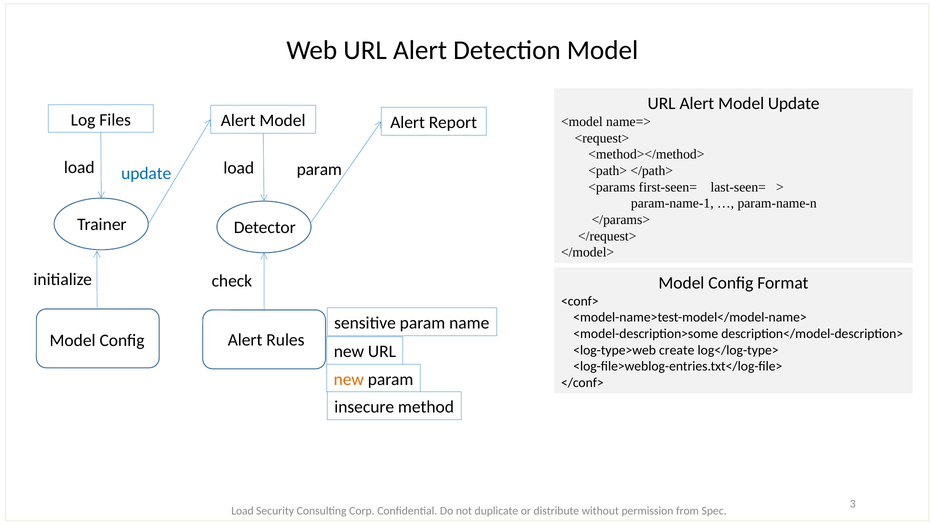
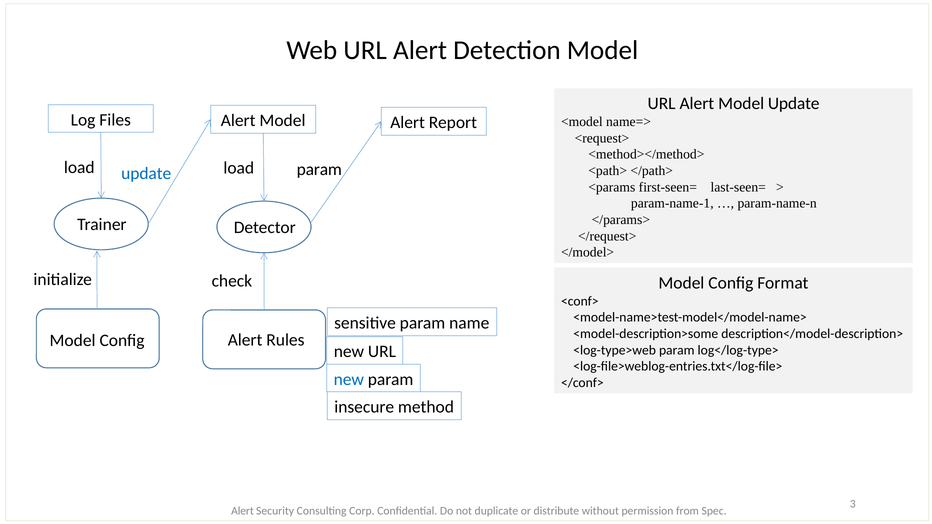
<log-type>web create: create -> param (677, 350)
new colour: orange -> blue (349, 379)
Load: Load -> Alert (242, 511)
